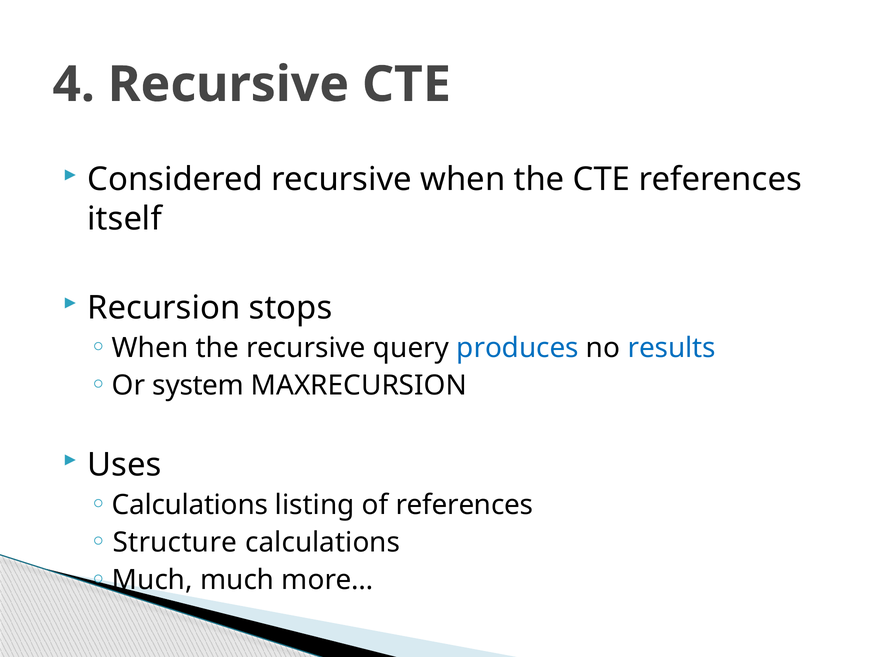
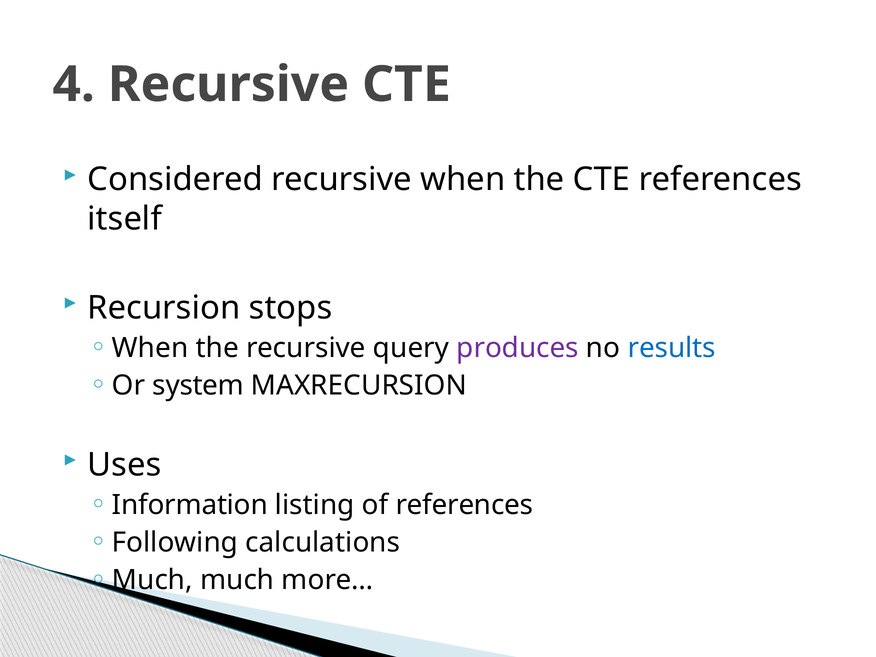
produces colour: blue -> purple (518, 348)
Calculations: Calculations -> Information (190, 505)
Structure: Structure -> Following (175, 543)
